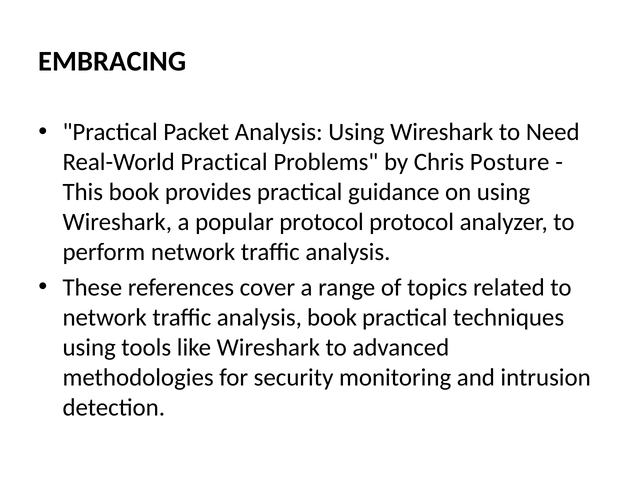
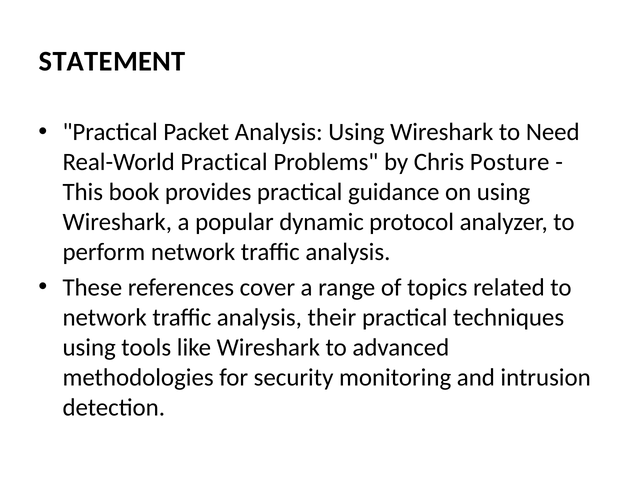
EMBRACING: EMBRACING -> STATEMENT (112, 61)
popular protocol: protocol -> dynamic (322, 222)
analysis book: book -> their (332, 317)
